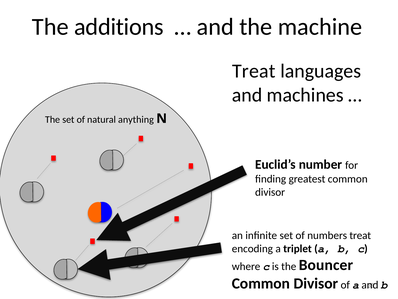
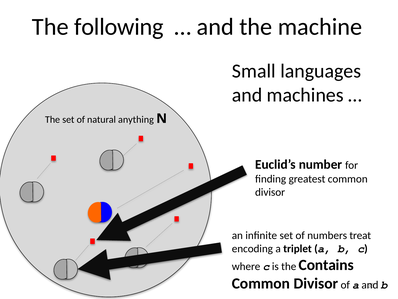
additions: additions -> following (119, 27)
Treat: Treat -> Small (254, 71)
Bouncer: Bouncer -> Contains (326, 265)
